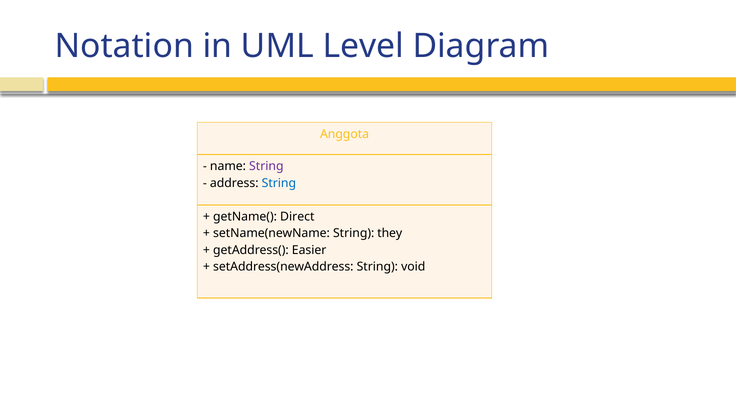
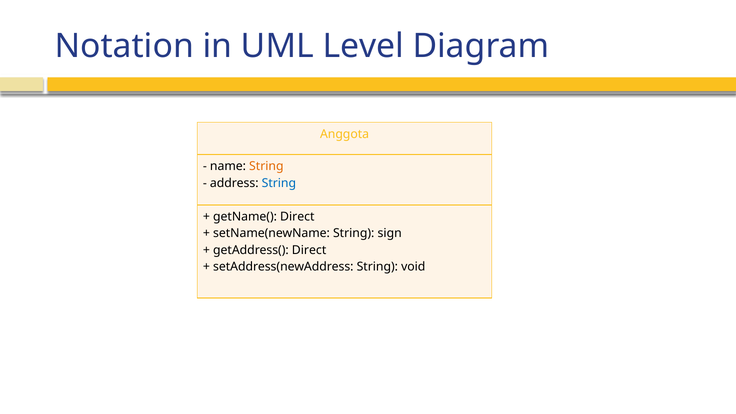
String colour: purple -> orange (266, 166)
they: they -> sign (390, 233)
getAddress( Easier: Easier -> Direct (309, 250)
